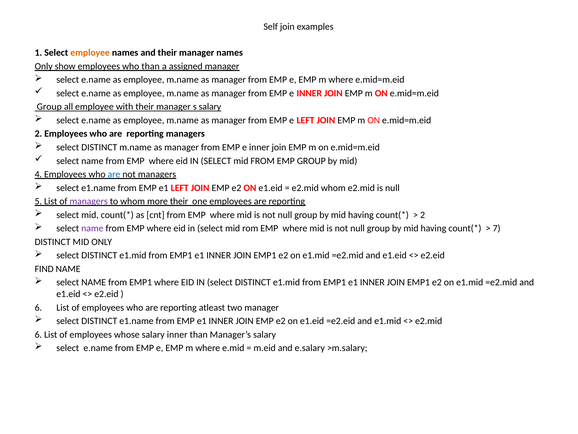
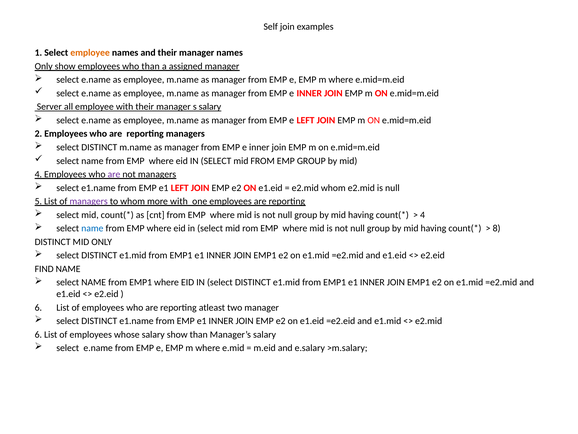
Group: Group -> Server (49, 107)
are colour: blue -> purple (114, 174)
more their: their -> with (179, 201)
2: 2 -> 4 (423, 215)
name colour: purple -> blue (92, 228)
7: 7 -> 8 (497, 228)
salary inner: inner -> show (177, 334)
